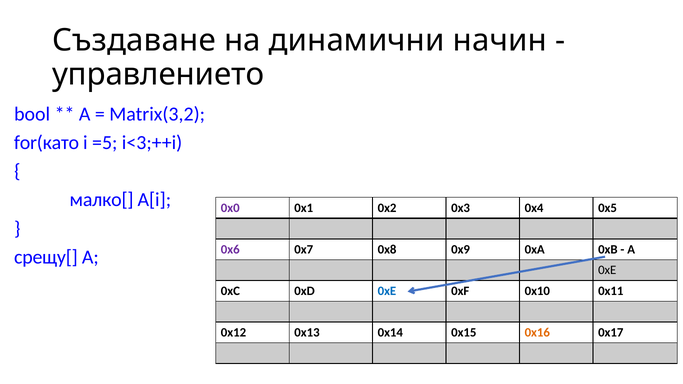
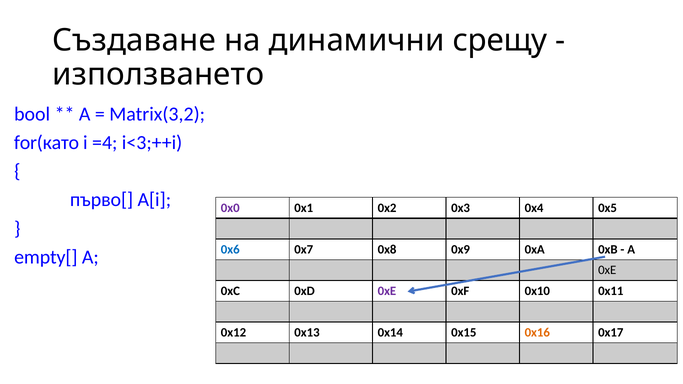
начин: начин -> срещу (500, 40)
управлението: управлението -> използването (158, 74)
=5: =5 -> =4 (105, 143)
малко[: малко[ -> първо[ (102, 200)
0x6 colour: purple -> blue (230, 250)
срещу[: срещу[ -> empty[ (46, 257)
0xE colour: blue -> purple (387, 291)
